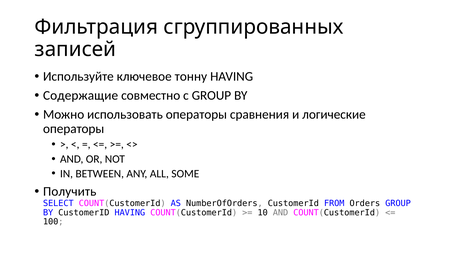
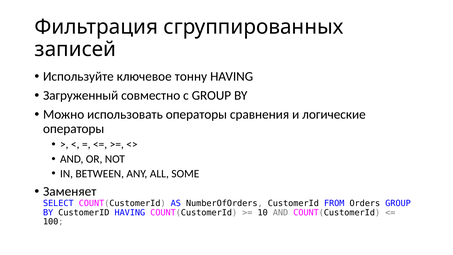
Содержащие: Содержащие -> Загруженный (81, 96)
Получить: Получить -> Заменяет (70, 191)
